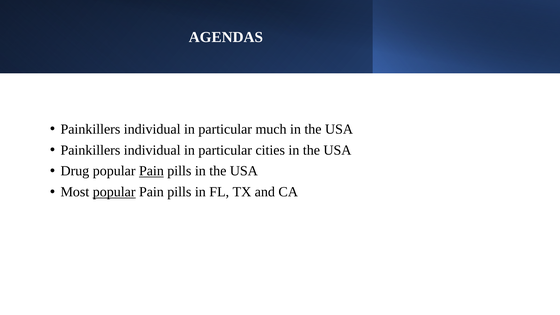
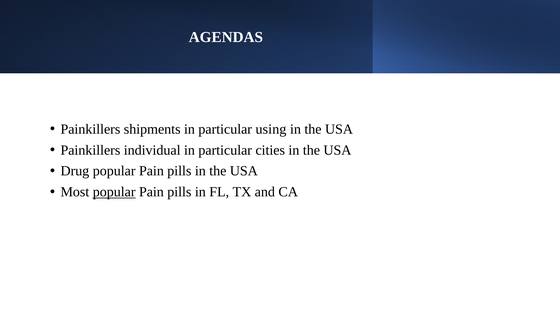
individual: individual -> shipments (152, 129)
much: much -> using (271, 129)
Pain underline: present -> none (151, 171)
